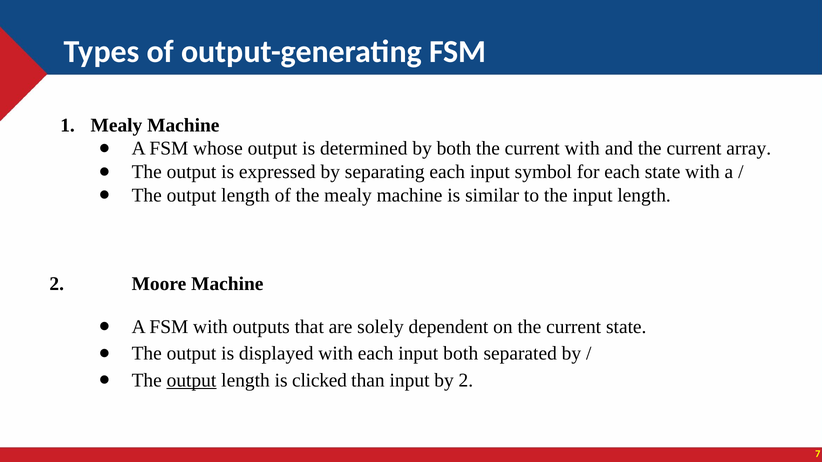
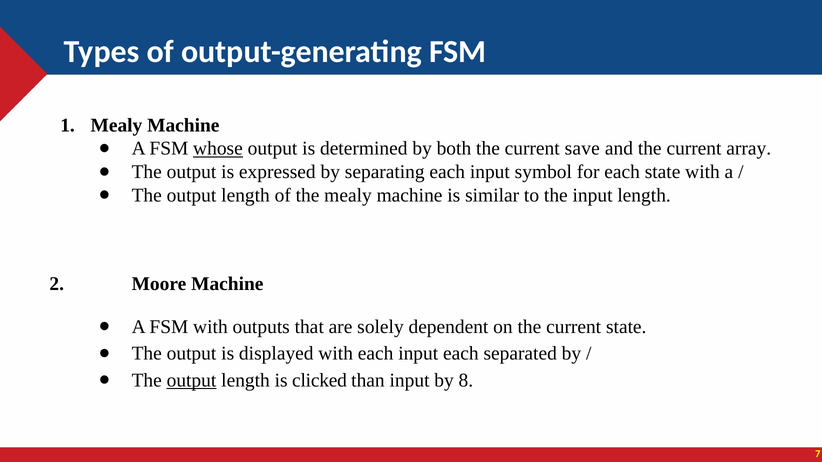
whose underline: none -> present (218, 149)
current with: with -> save (582, 149)
input both: both -> each (461, 354)
by 2: 2 -> 8 (466, 380)
